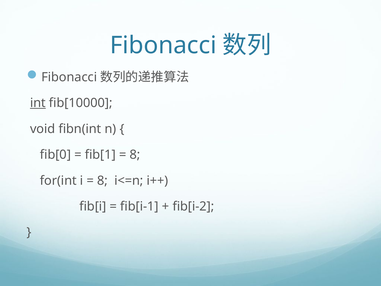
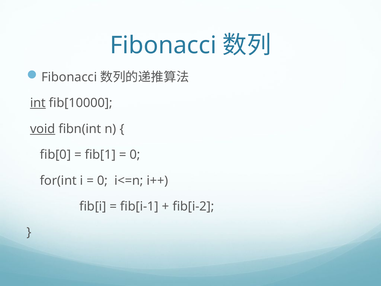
void underline: none -> present (43, 129)
8: 8 -> 0 (135, 155)
8: 8 -> 0 (102, 180)
